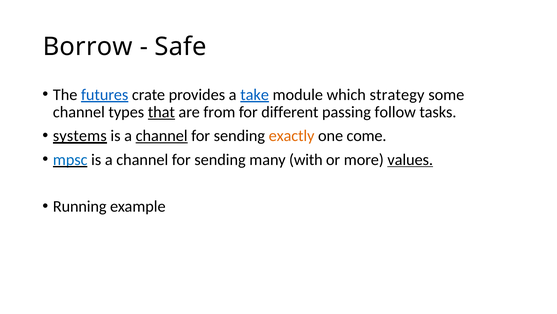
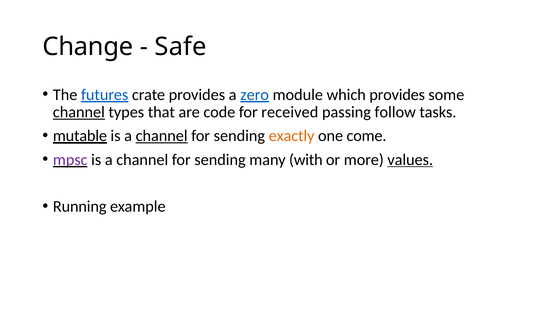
Borrow: Borrow -> Change (88, 47)
take: take -> zero (255, 94)
which strategy: strategy -> provides (397, 94)
channel underline: none -> present (79, 112)
that underline: present -> none (161, 112)
from: from -> code (219, 112)
different: different -> received (290, 112)
systems: systems -> mutable (80, 136)
mpsc colour: blue -> purple (70, 159)
